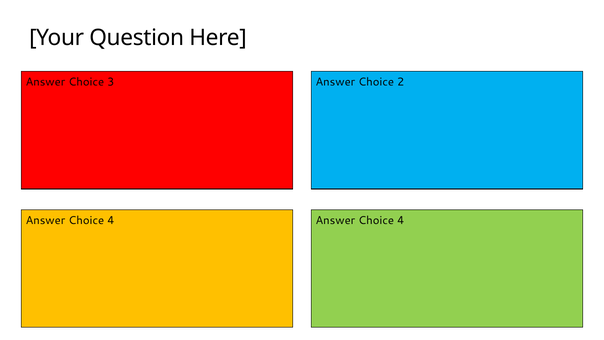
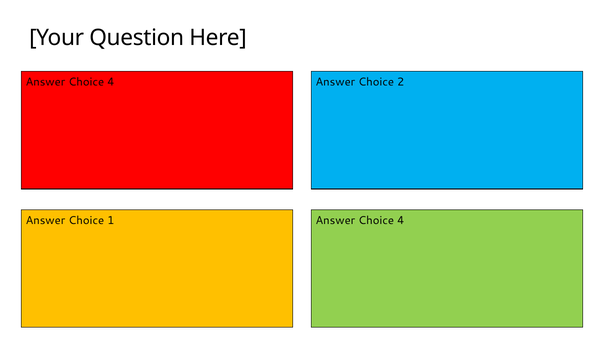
3: 3 -> 4 (111, 82)
4: 4 -> 1 (111, 220)
